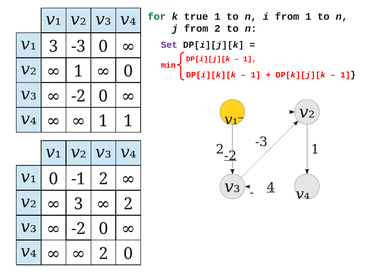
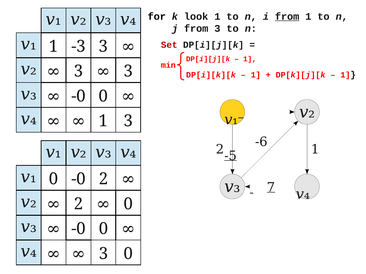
for colour: green -> black (157, 16)
true: true -> look (196, 16)
from underline: none -> present (287, 16)
from 2: 2 -> 3 (217, 29)
v₁ 3: 3 -> 1 (54, 46)
-3 0: 0 -> 3 (103, 46)
Set colour: purple -> red (169, 45)
1: 1 -> 3 (78, 71)
0: 0 -> 3 (128, 71)
-2: -2 -> -0 (78, 96)
1 1: 1 -> 3 (128, 121)
-3: -3 -> -6 (261, 142)
-2: -2 -> -5 (231, 156)
0 -1: -1 -> -0 (79, 179)
4: 4 -> 7 (271, 188)
3: 3 -> 2 (79, 204)
2: 2 -> 0 (128, 204)
-2: -2 -> -0 (79, 229)
2: 2 -> 3 (103, 254)
